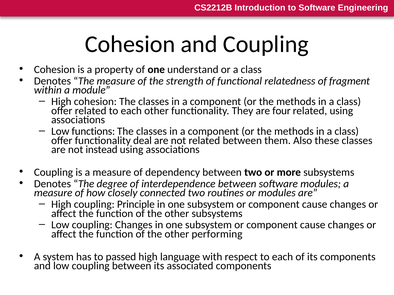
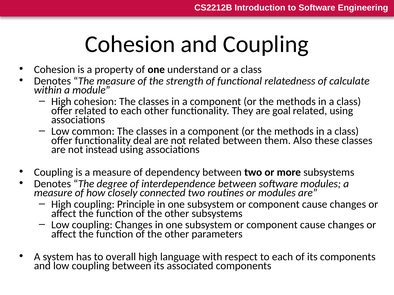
fragment: fragment -> calculate (349, 81)
four: four -> goal (282, 111)
functions: functions -> common (93, 131)
performing: performing -> parameters (217, 234)
passed: passed -> overall (121, 257)
